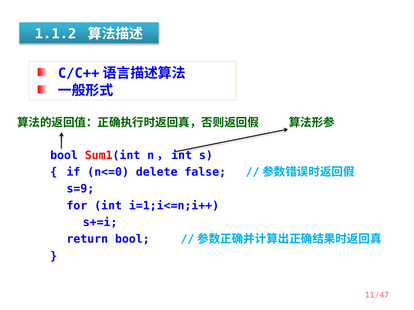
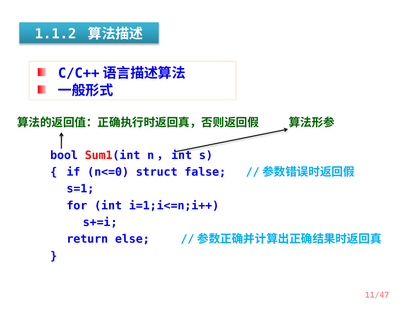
delete: delete -> struct (157, 172)
s=9: s=9 -> s=1 (80, 189)
return bool: bool -> else (132, 239)
